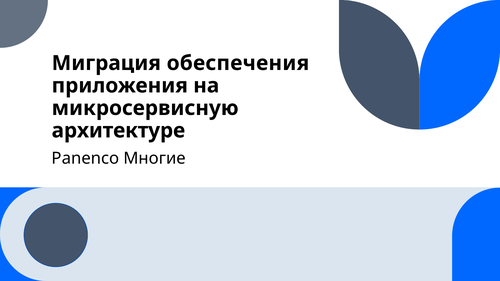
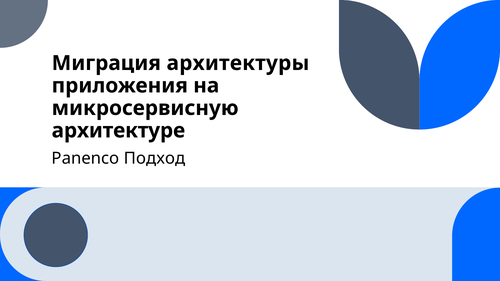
обеспечения: обеспечения -> архитектуры (238, 63)
Многие: Многие -> Подход (155, 159)
